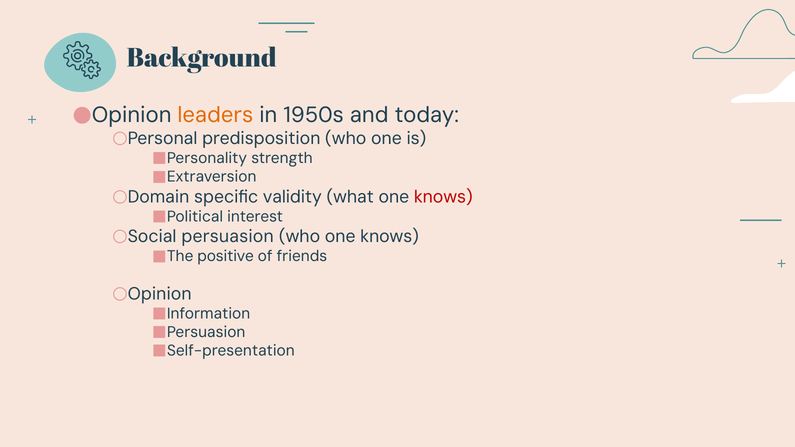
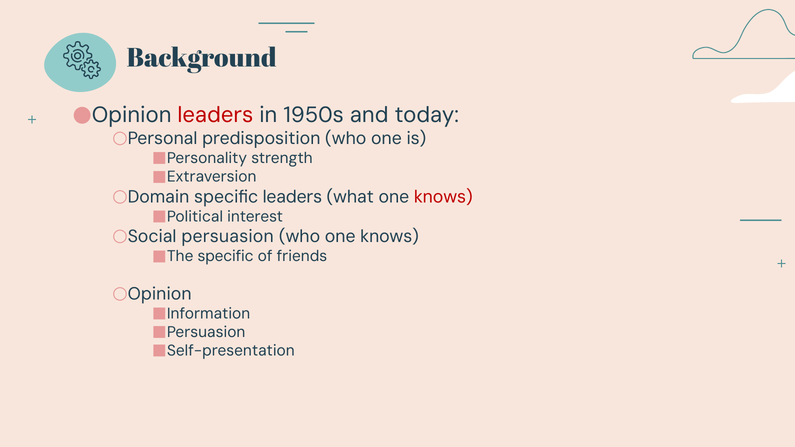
leaders colour: orange -> red (215, 115)
specific validity: validity -> leaders (292, 197)
positive: positive -> specific (226, 256)
